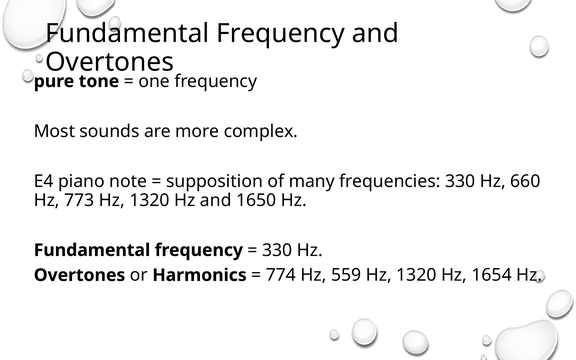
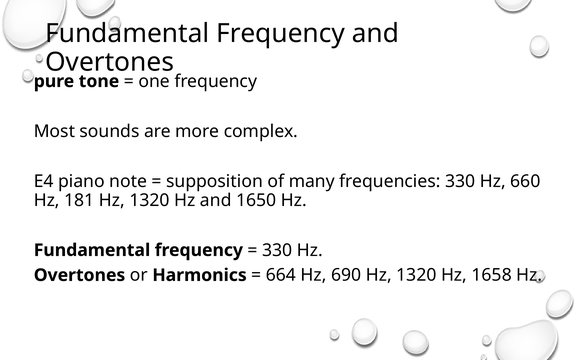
773: 773 -> 181 (79, 200)
774: 774 -> 664 (281, 275)
559: 559 -> 690 (346, 275)
1654: 1654 -> 1658 (492, 275)
